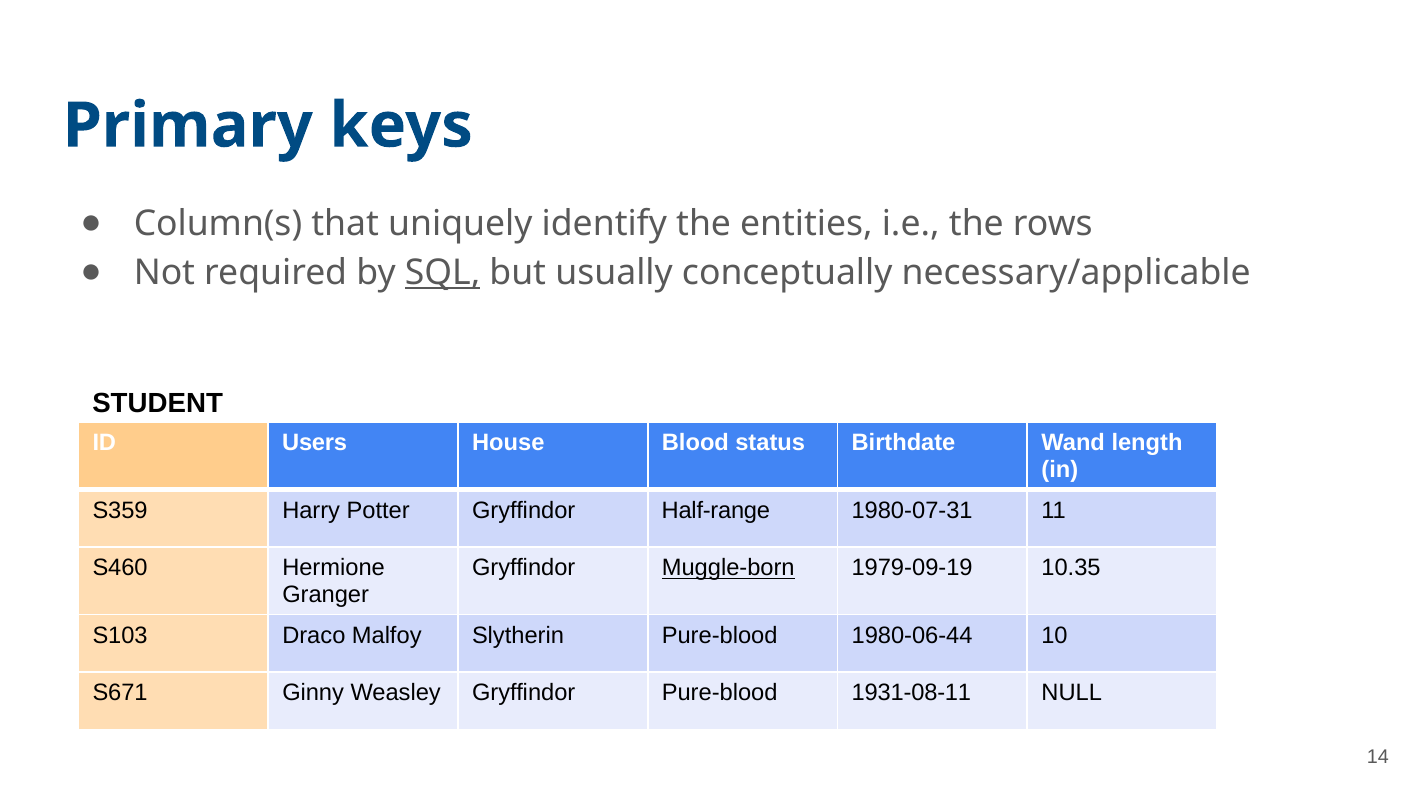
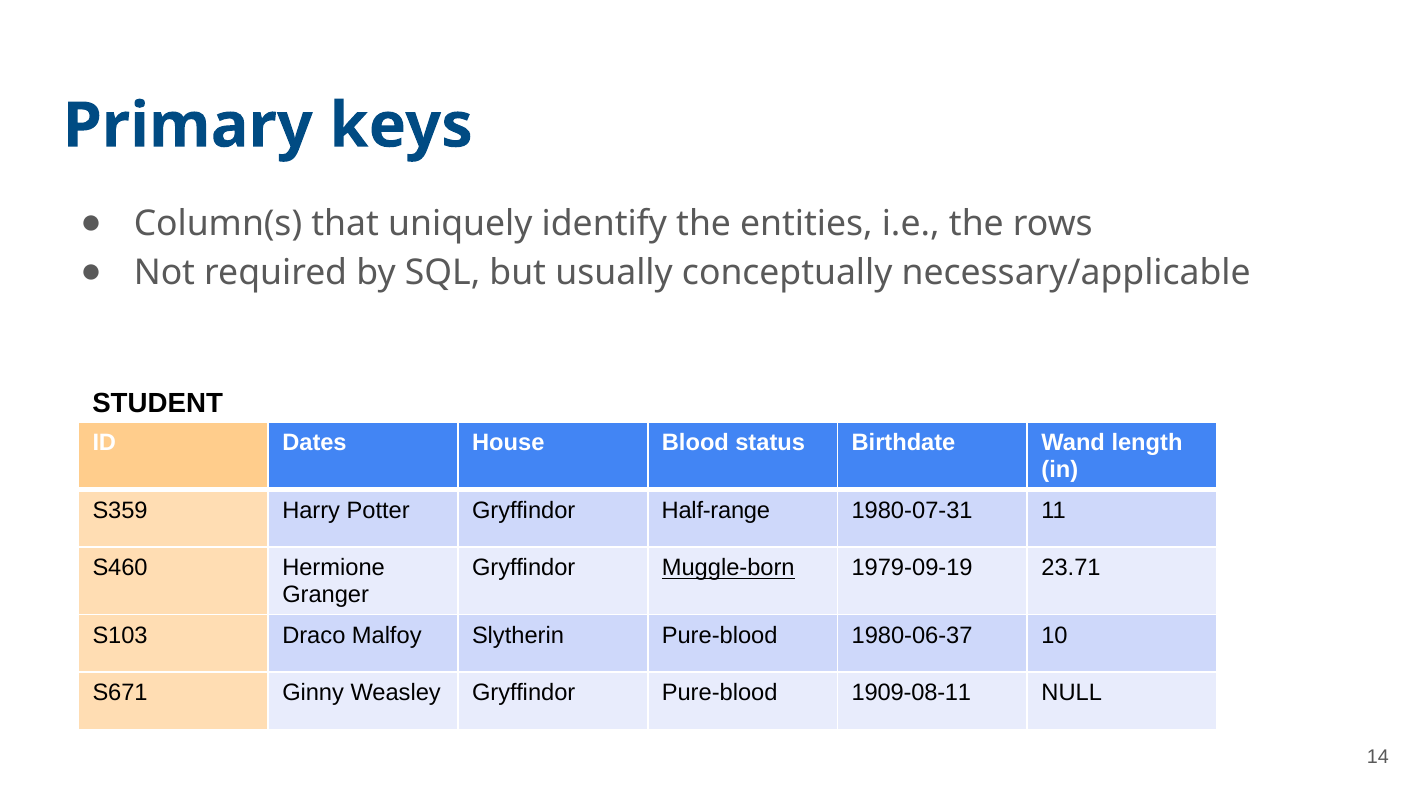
SQL underline: present -> none (443, 273)
Users: Users -> Dates (314, 443)
10.35: 10.35 -> 23.71 (1071, 568)
1980-06-44: 1980-06-44 -> 1980-06-37 (912, 635)
1931-08-11: 1931-08-11 -> 1909-08-11 (911, 693)
